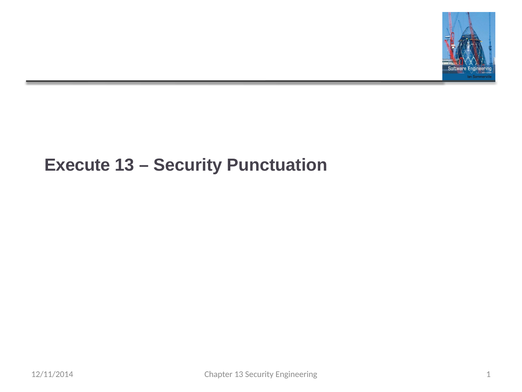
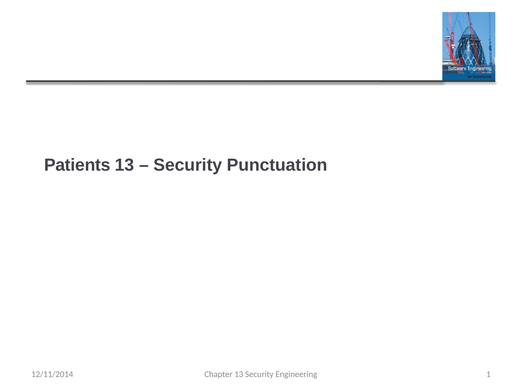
Execute: Execute -> Patients (77, 165)
